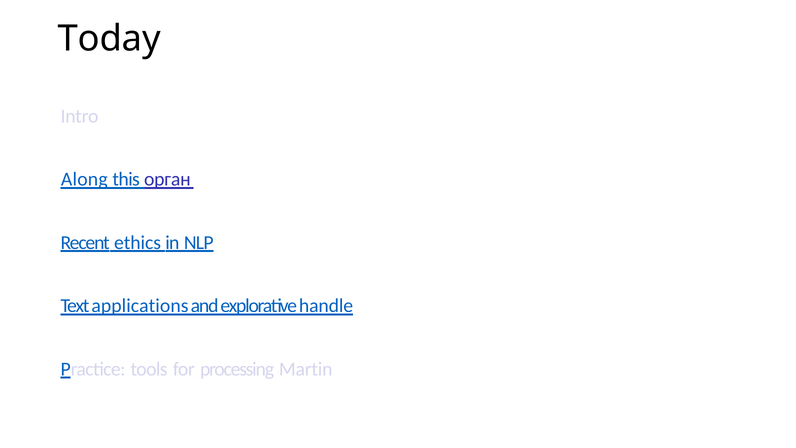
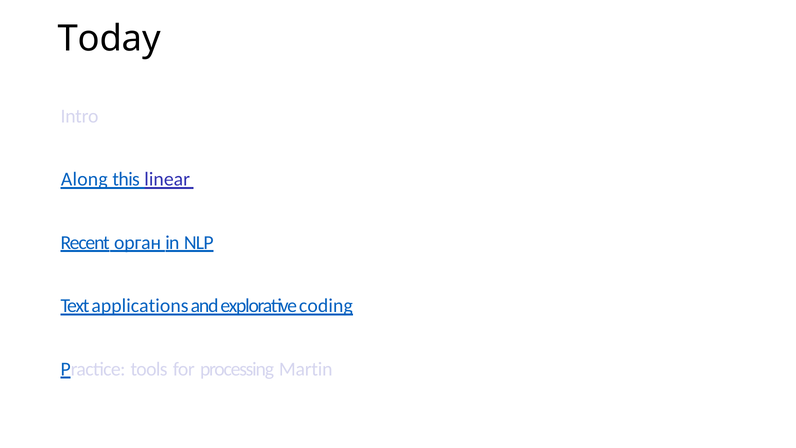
орган: орган -> linear (167, 179)
ethics: ethics -> орган (138, 242)
handle: handle -> coding (326, 306)
